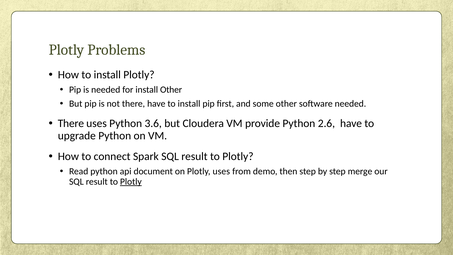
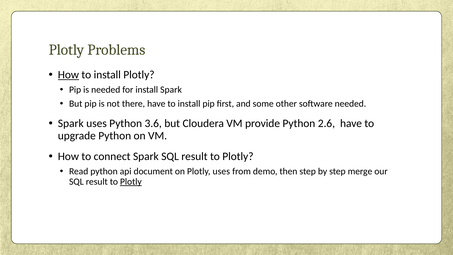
How underline: none -> present (68, 75)
install Other: Other -> Spark (171, 90)
There: There -> Spark (71, 123)
